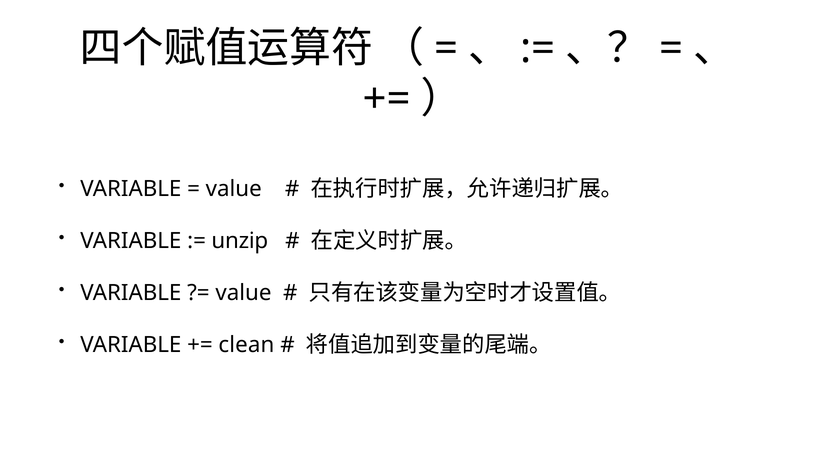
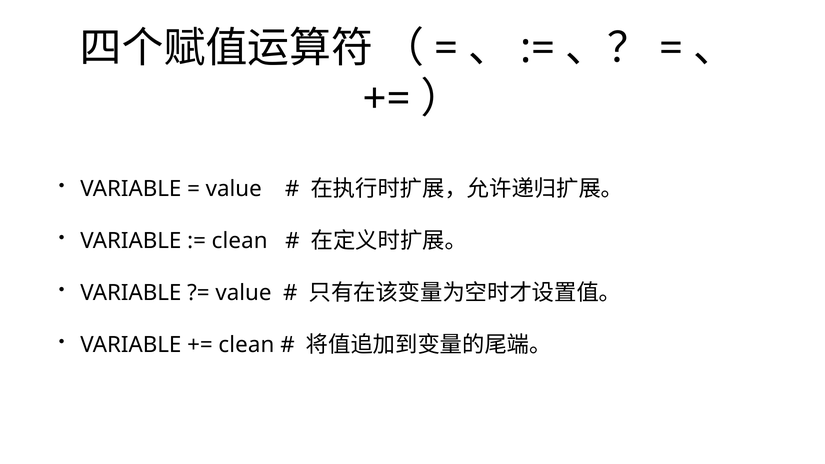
unzip: unzip -> clean (240, 241)
